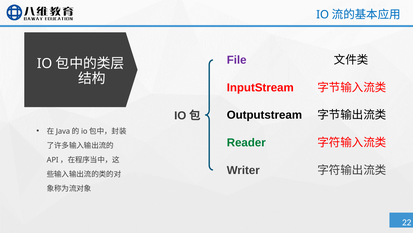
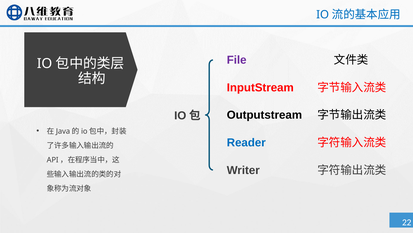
Reader colour: green -> blue (246, 142)
